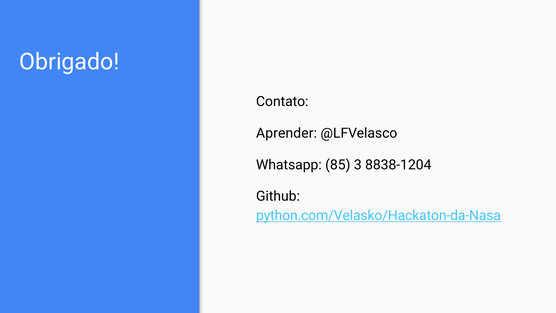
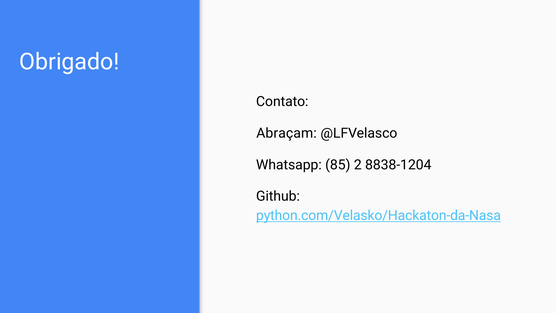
Aprender: Aprender -> Abraçam (287, 133)
3: 3 -> 2 (358, 165)
